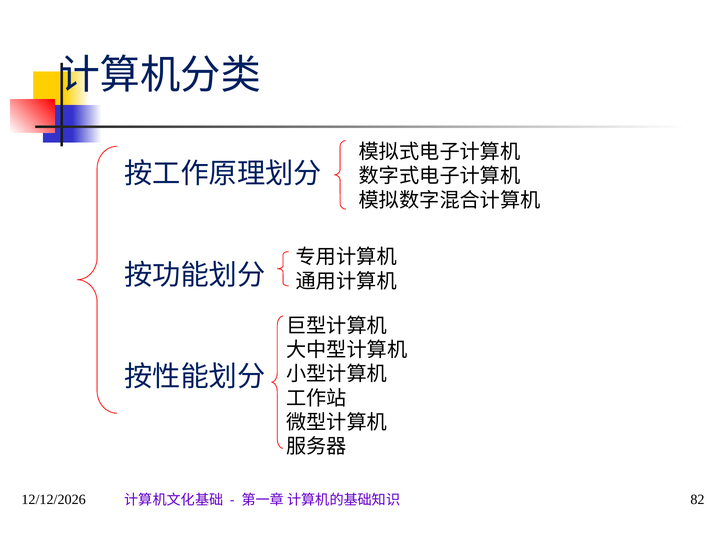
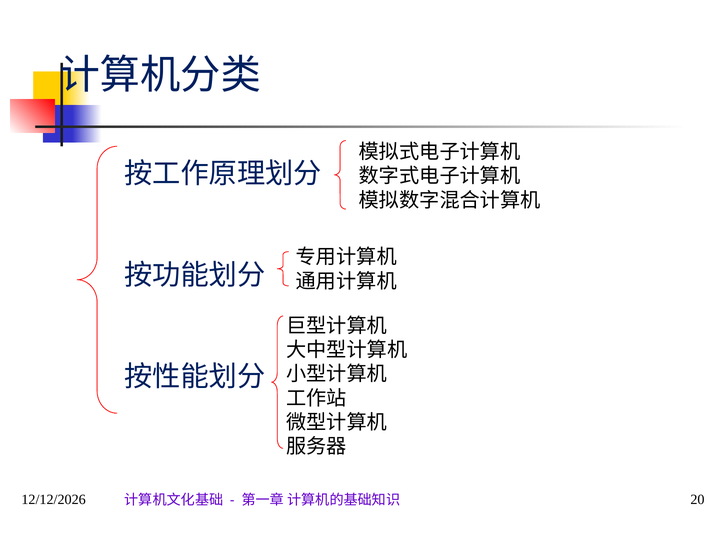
82: 82 -> 20 (697, 500)
